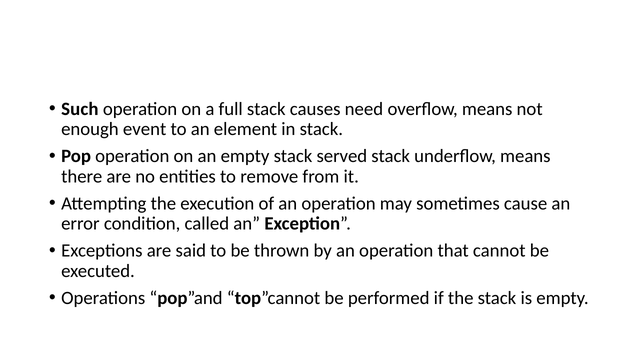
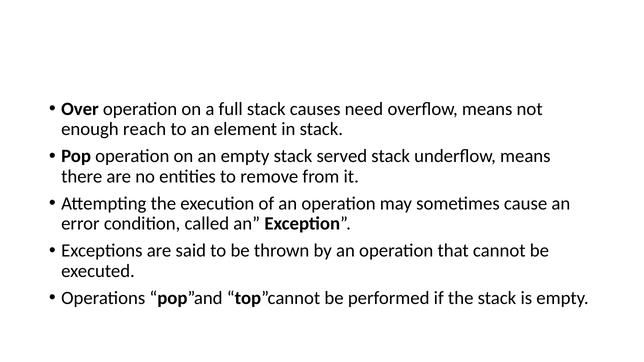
Such: Such -> Over (80, 109)
event: event -> reach (145, 129)
